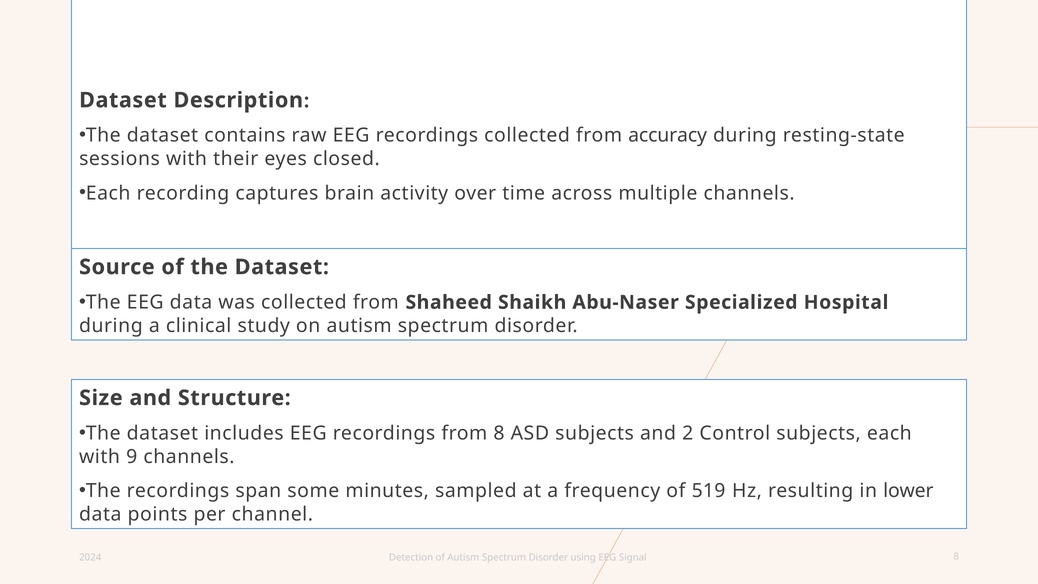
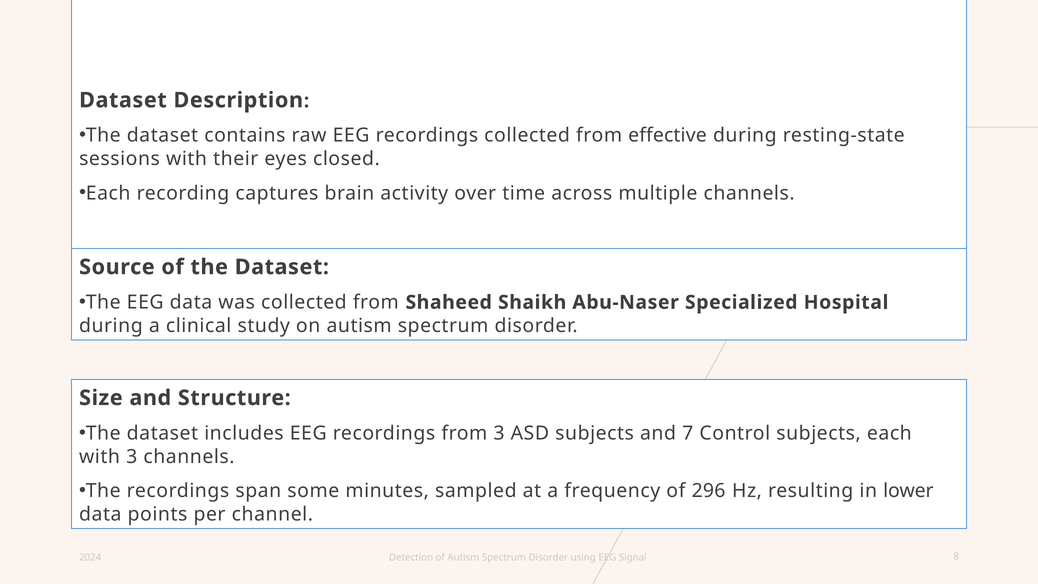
accuracy: accuracy -> effective (667, 136)
from 8: 8 -> 3 (499, 433)
2: 2 -> 7 (688, 433)
with 9: 9 -> 3 (132, 457)
519: 519 -> 296 (709, 491)
